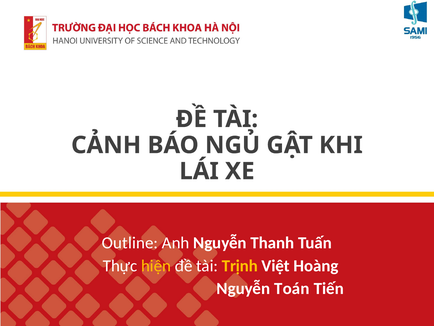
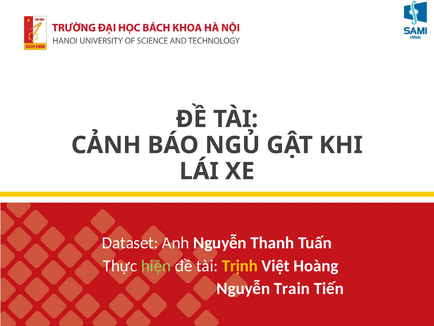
Outline: Outline -> Dataset (130, 243)
hiện colour: yellow -> light green (156, 265)
Toán: Toán -> Train (292, 288)
